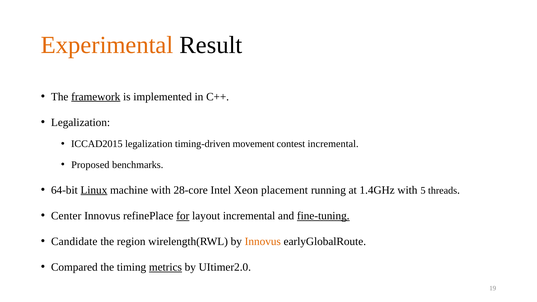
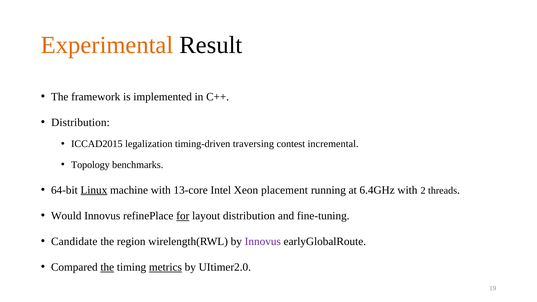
framework underline: present -> none (96, 97)
Legalization: Legalization -> Distribution (80, 122)
movement: movement -> traversing (253, 144)
Proposed: Proposed -> Topology (90, 165)
28-core: 28-core -> 13-core (191, 190)
1.4GHz: 1.4GHz -> 6.4GHz (377, 190)
5: 5 -> 2 (423, 190)
Center: Center -> Would (66, 216)
layout incremental: incremental -> distribution (249, 216)
fine-tuning underline: present -> none (323, 216)
Innovus colour: orange -> purple (263, 242)
the underline: none -> present (107, 267)
